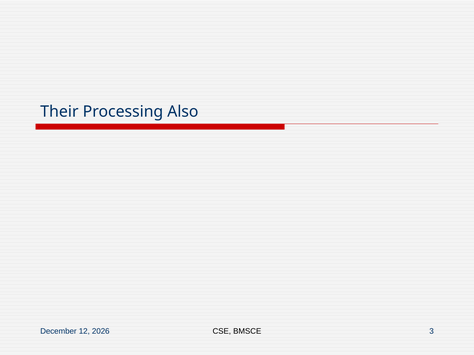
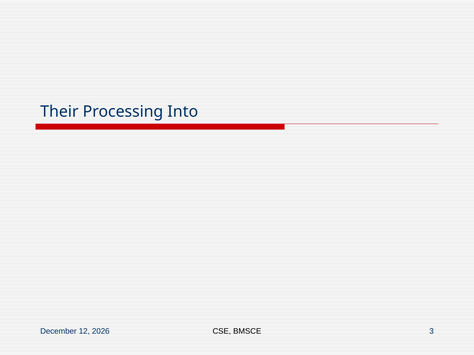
Also: Also -> Into (183, 112)
